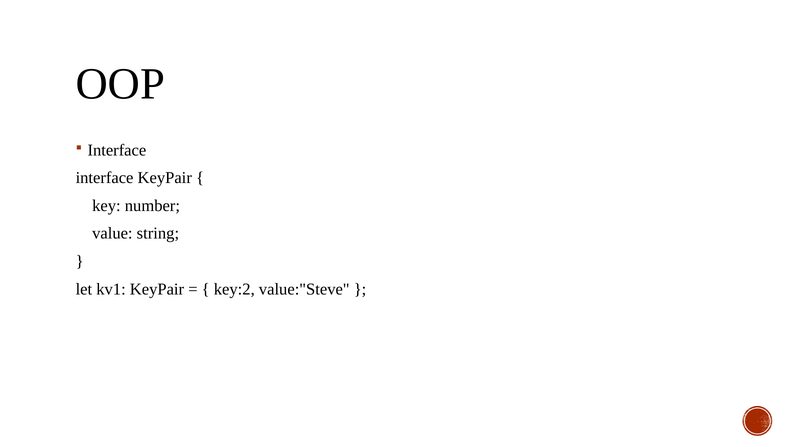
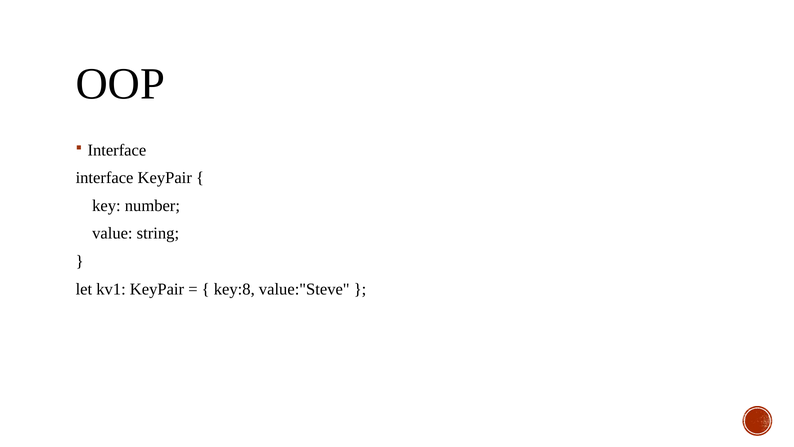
key:2: key:2 -> key:8 (234, 289)
